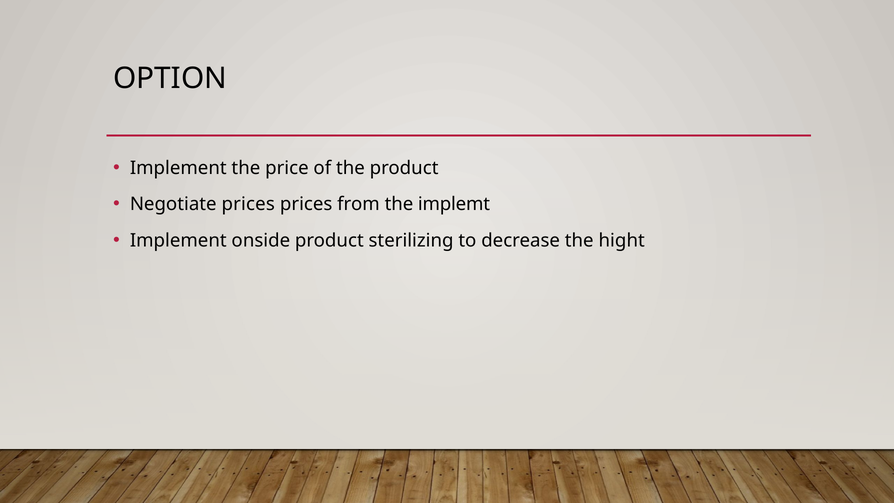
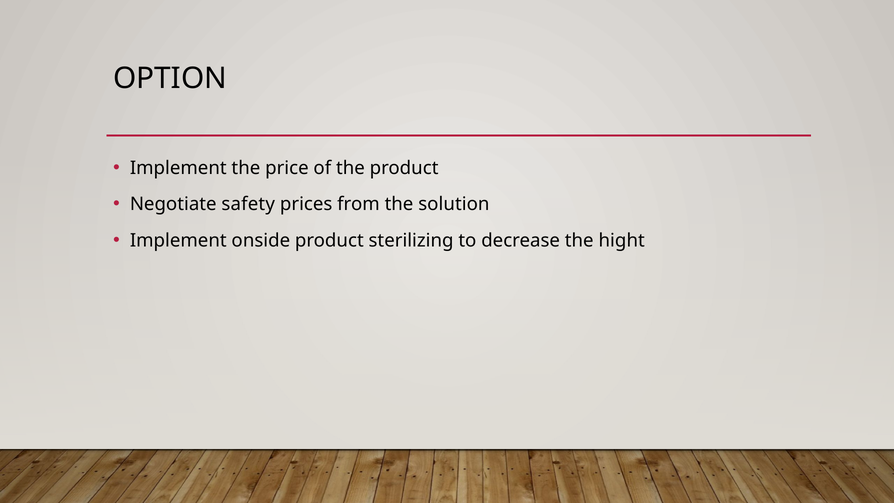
Negotiate prices: prices -> safety (248, 204)
implemt: implemt -> solution (454, 204)
